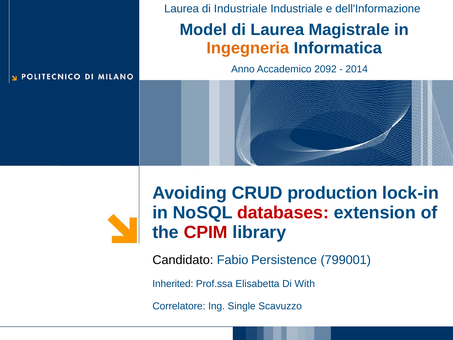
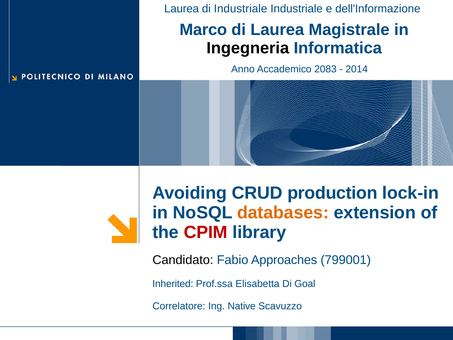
Model: Model -> Marco (203, 30)
Ingegneria colour: orange -> black (248, 48)
2092: 2092 -> 2083 (325, 69)
databases colour: red -> orange (283, 212)
Persistence: Persistence -> Approaches (284, 260)
With: With -> Goal (305, 284)
Single: Single -> Native (242, 306)
